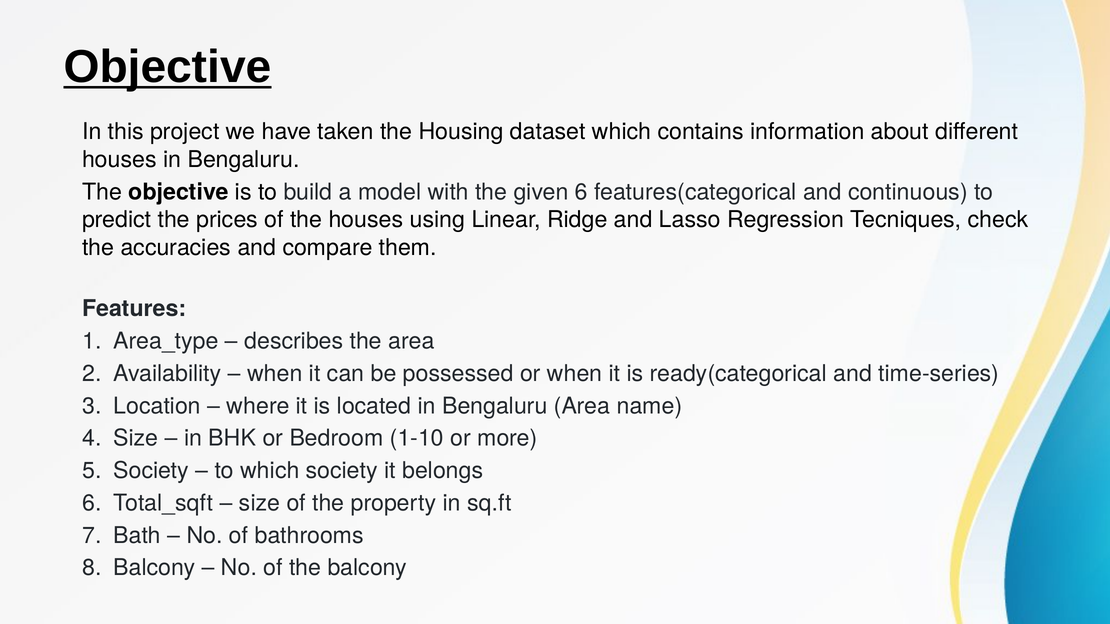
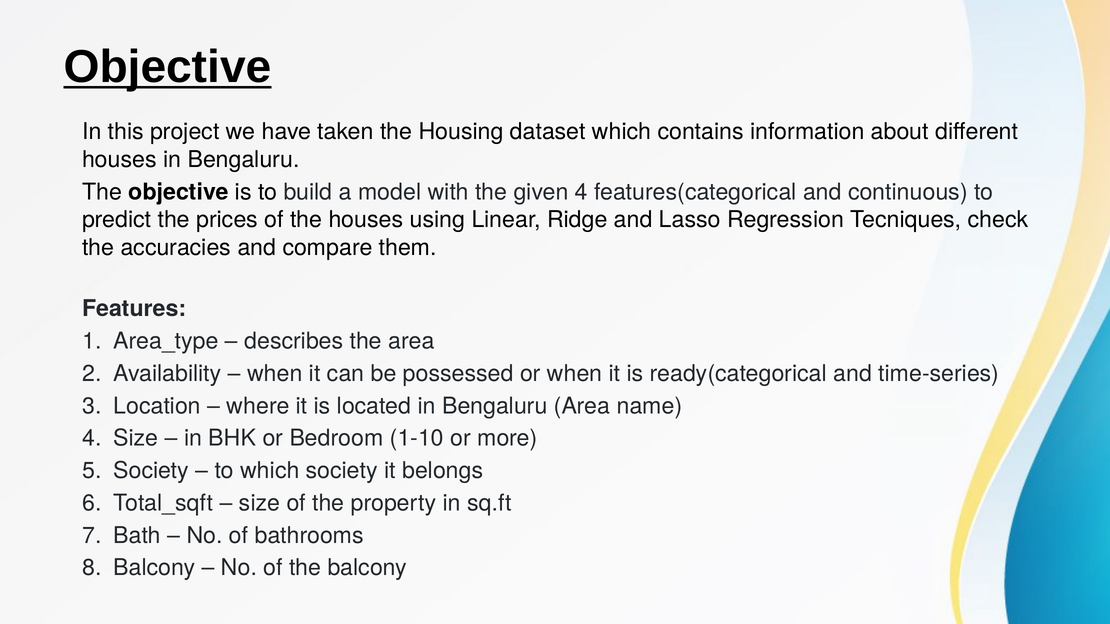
given 6: 6 -> 4 (581, 192)
